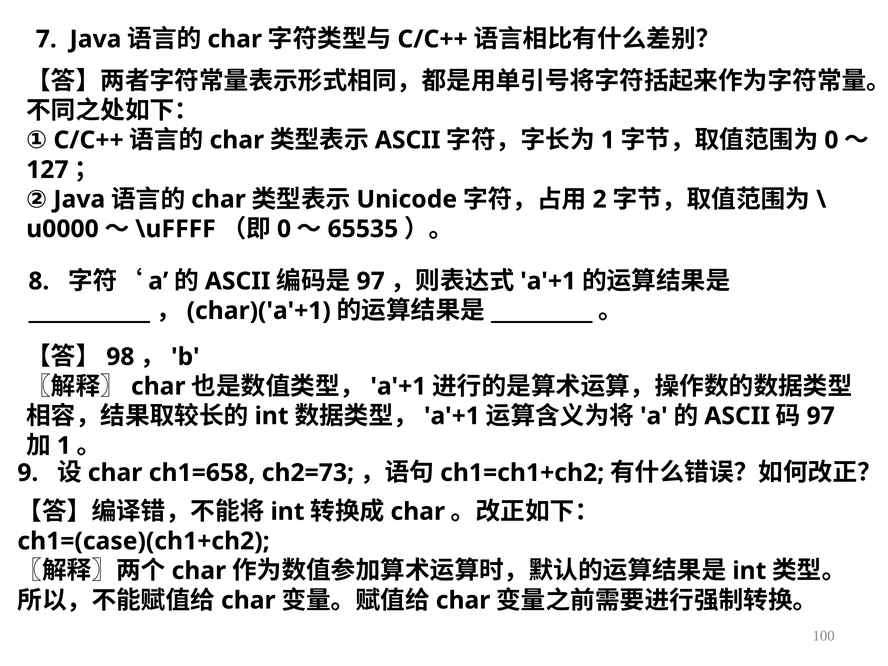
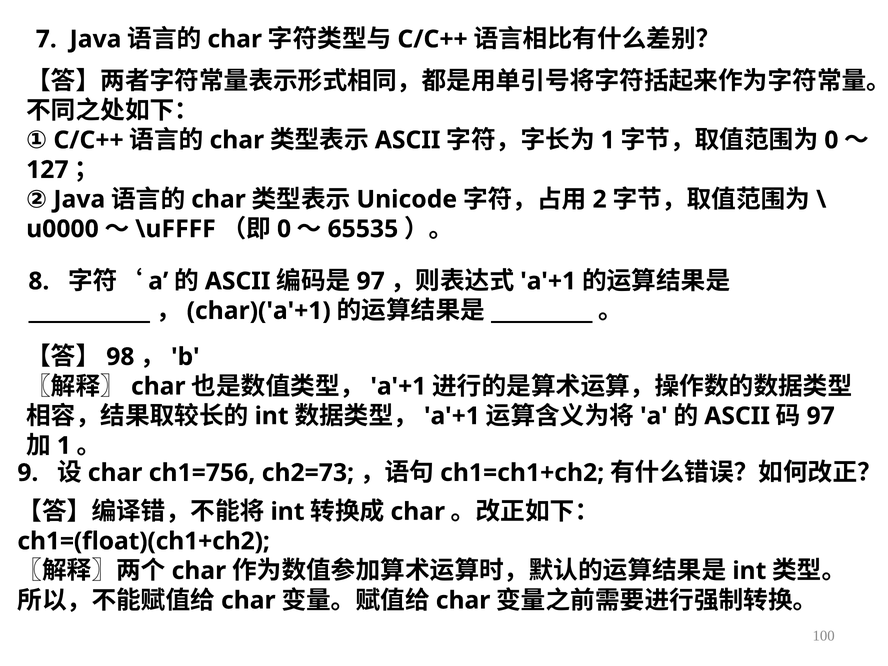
ch1=658: ch1=658 -> ch1=756 (202, 473)
ch1=(case)(ch1+ch2: ch1=(case)(ch1+ch2 -> ch1=(float)(ch1+ch2 (144, 541)
